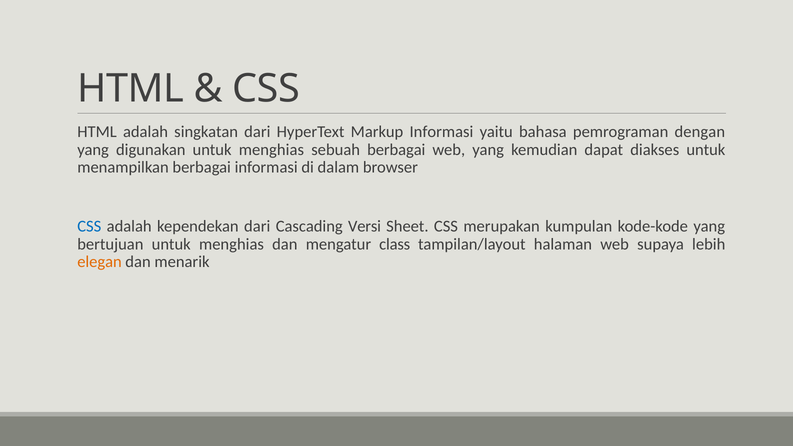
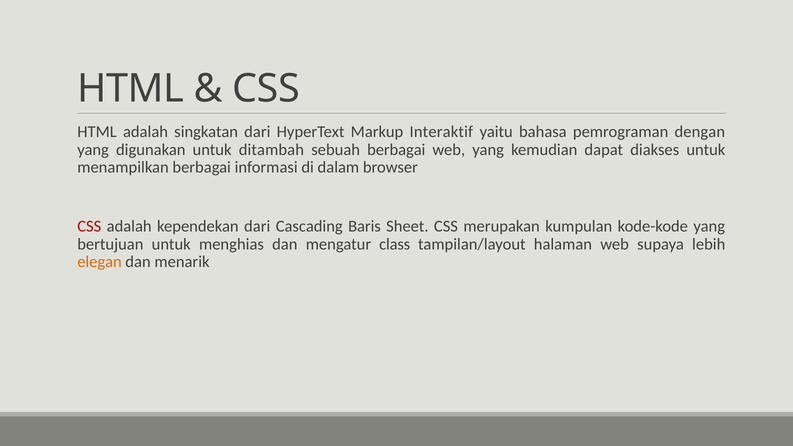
Markup Informasi: Informasi -> Interaktif (441, 132)
digunakan untuk menghias: menghias -> ditambah (271, 150)
CSS colour: blue -> red (89, 226)
Versi: Versi -> Baris (364, 226)
